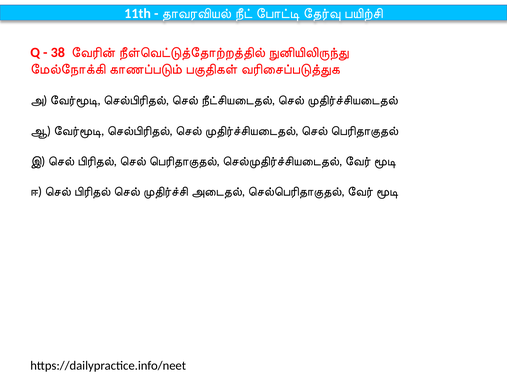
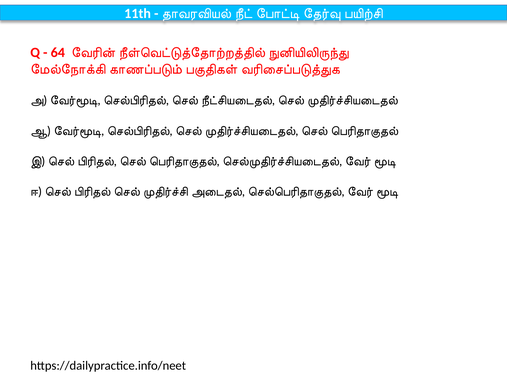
38: 38 -> 64 (58, 52)
